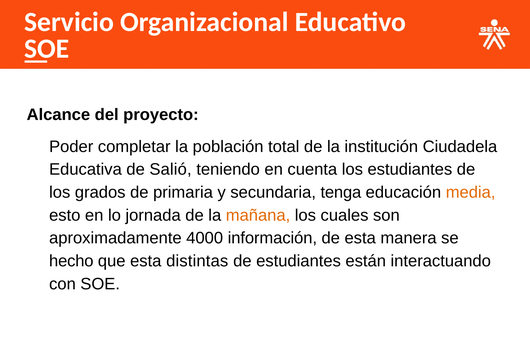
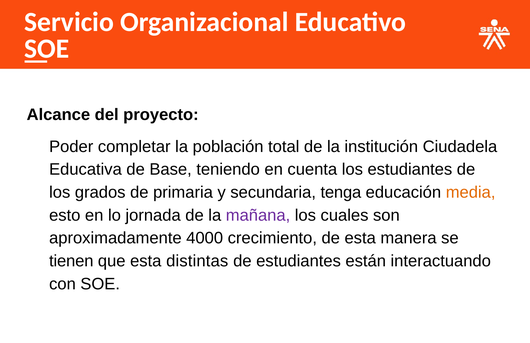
Salió: Salió -> Base (171, 169)
mañana colour: orange -> purple (258, 215)
información: información -> crecimiento (272, 238)
hecho: hecho -> tienen (71, 261)
